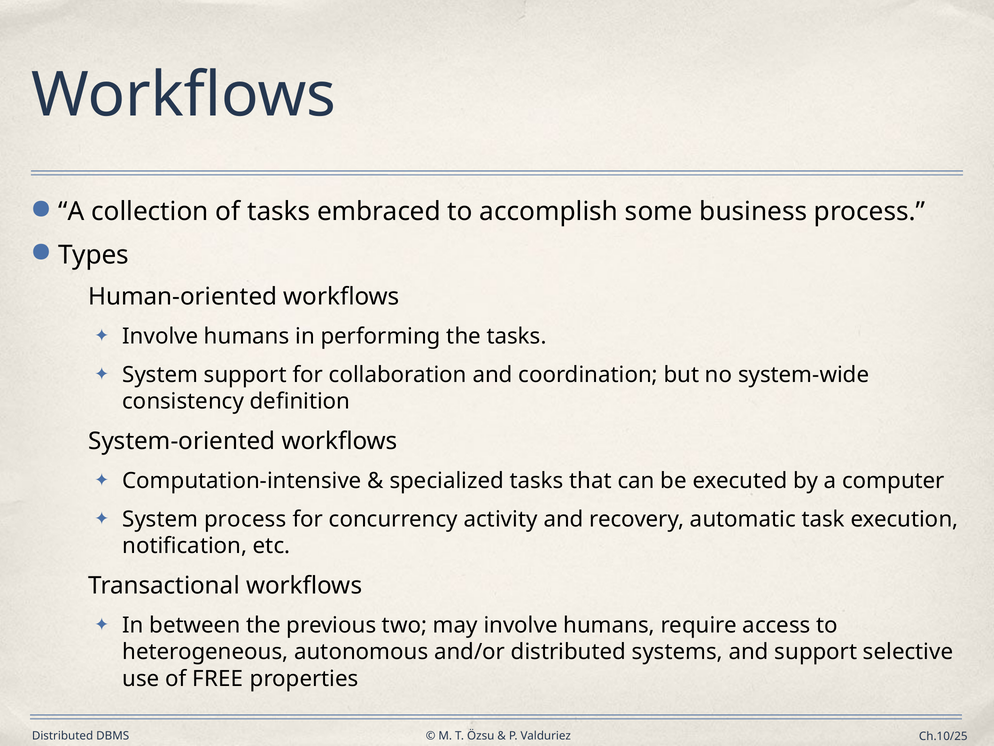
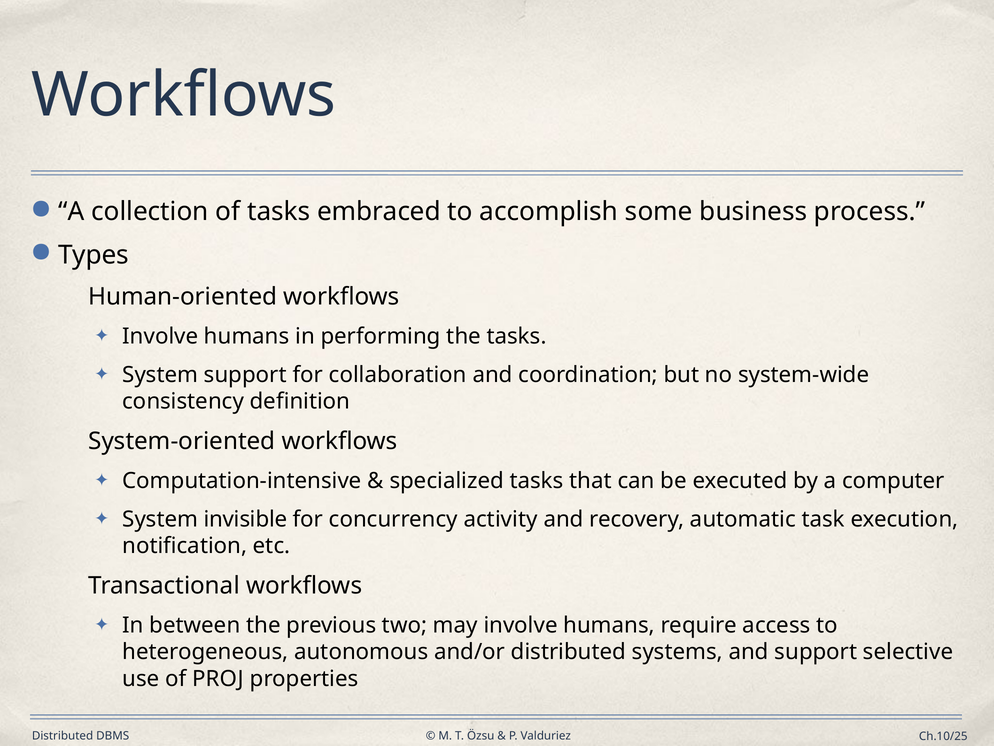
System process: process -> invisible (245, 519)
FREE: FREE -> PROJ (218, 678)
